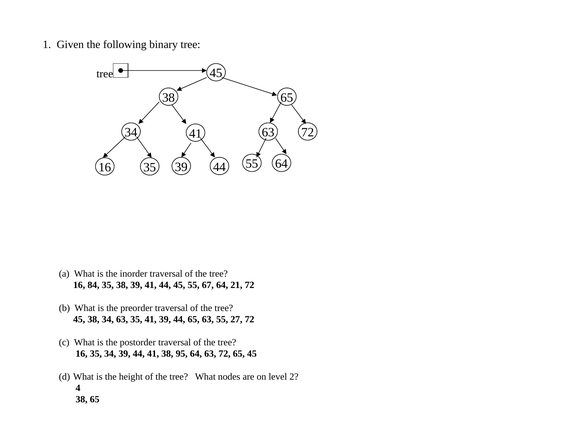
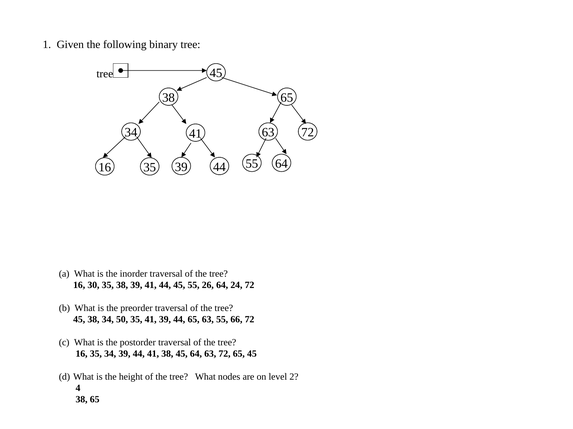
84: 84 -> 30 (93, 286)
67: 67 -> 26 (208, 286)
21: 21 -> 24 (236, 286)
34 63: 63 -> 50 (122, 320)
27: 27 -> 66 (236, 320)
38 95: 95 -> 45 (182, 354)
